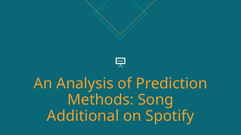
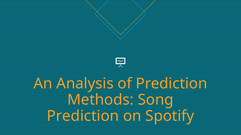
Additional: Additional -> Prediction (83, 117)
